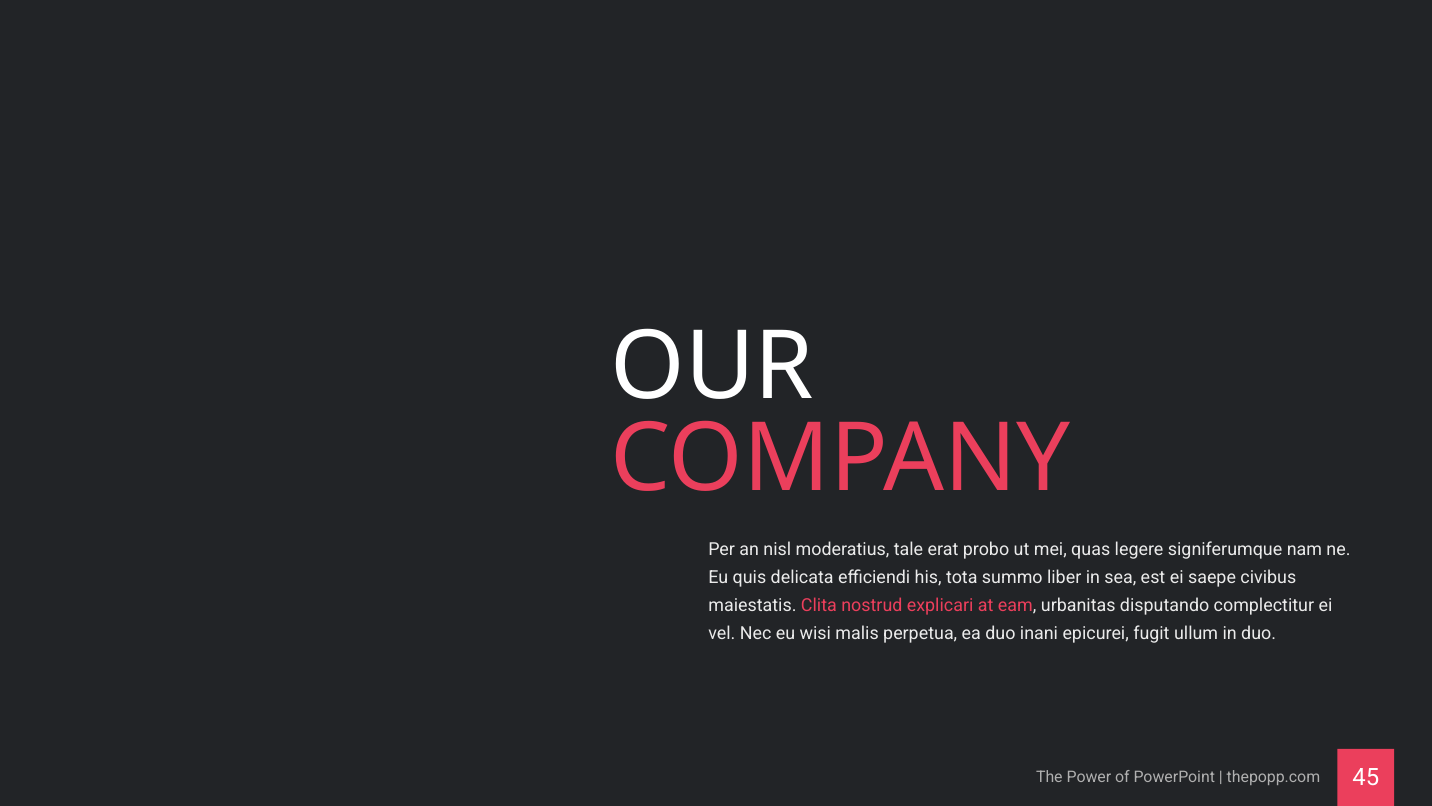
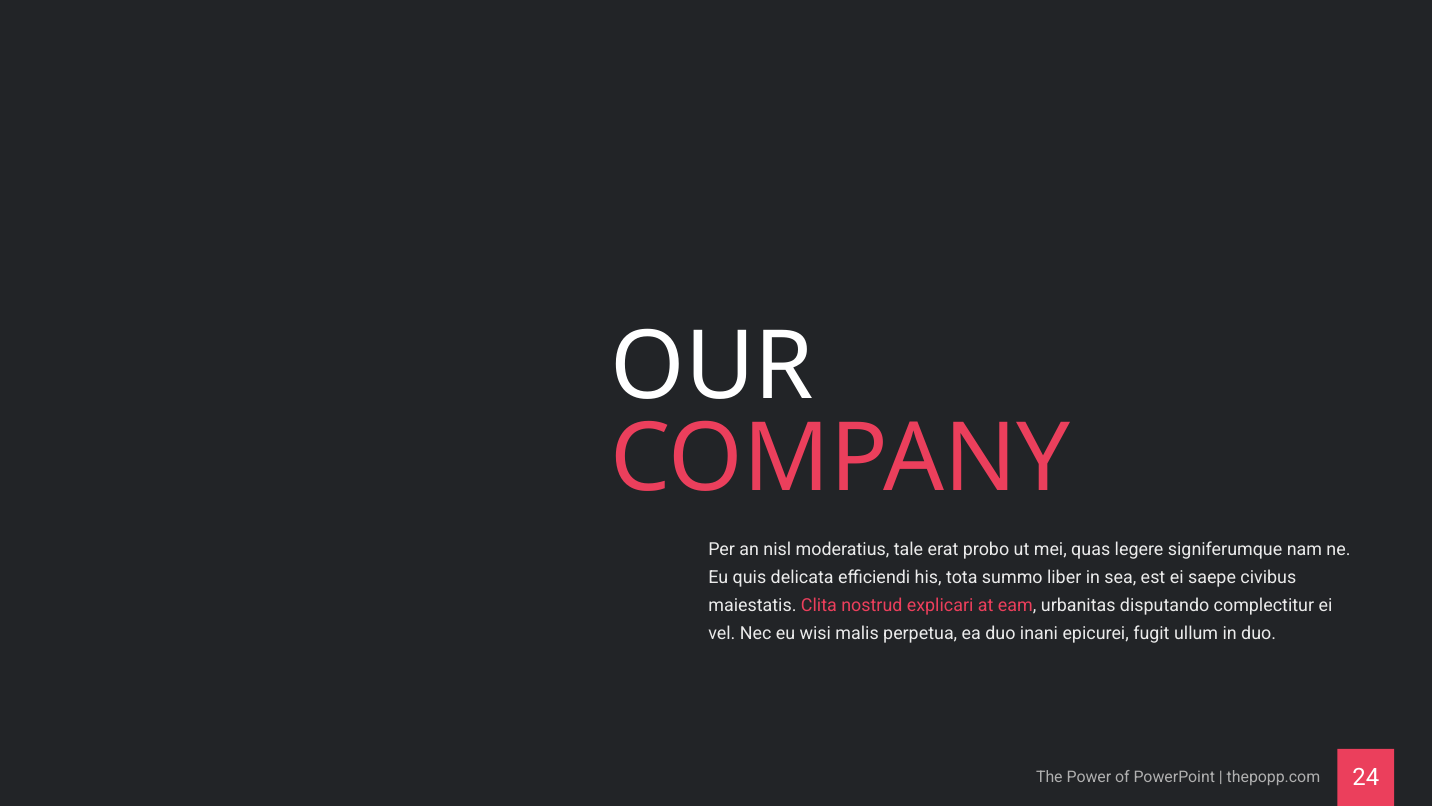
45: 45 -> 24 (1366, 777)
